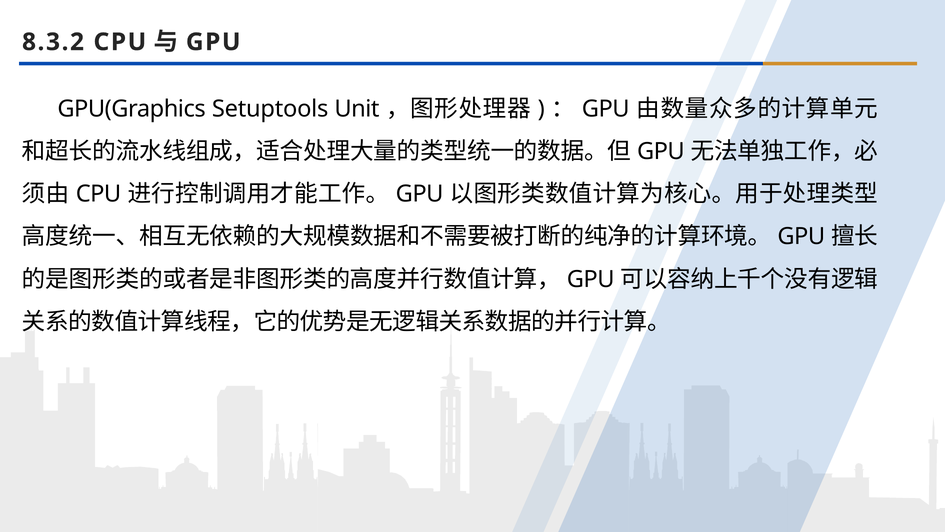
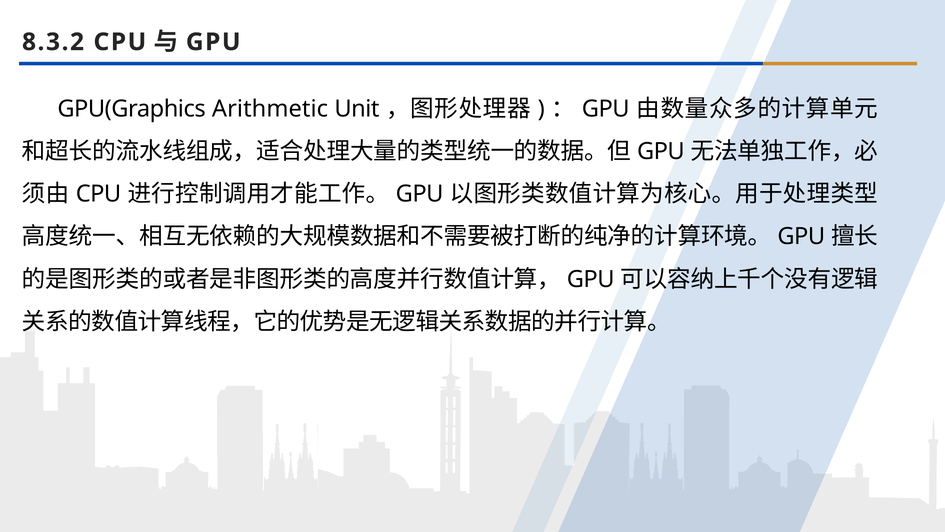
Setuptools: Setuptools -> Arithmetic (270, 109)
